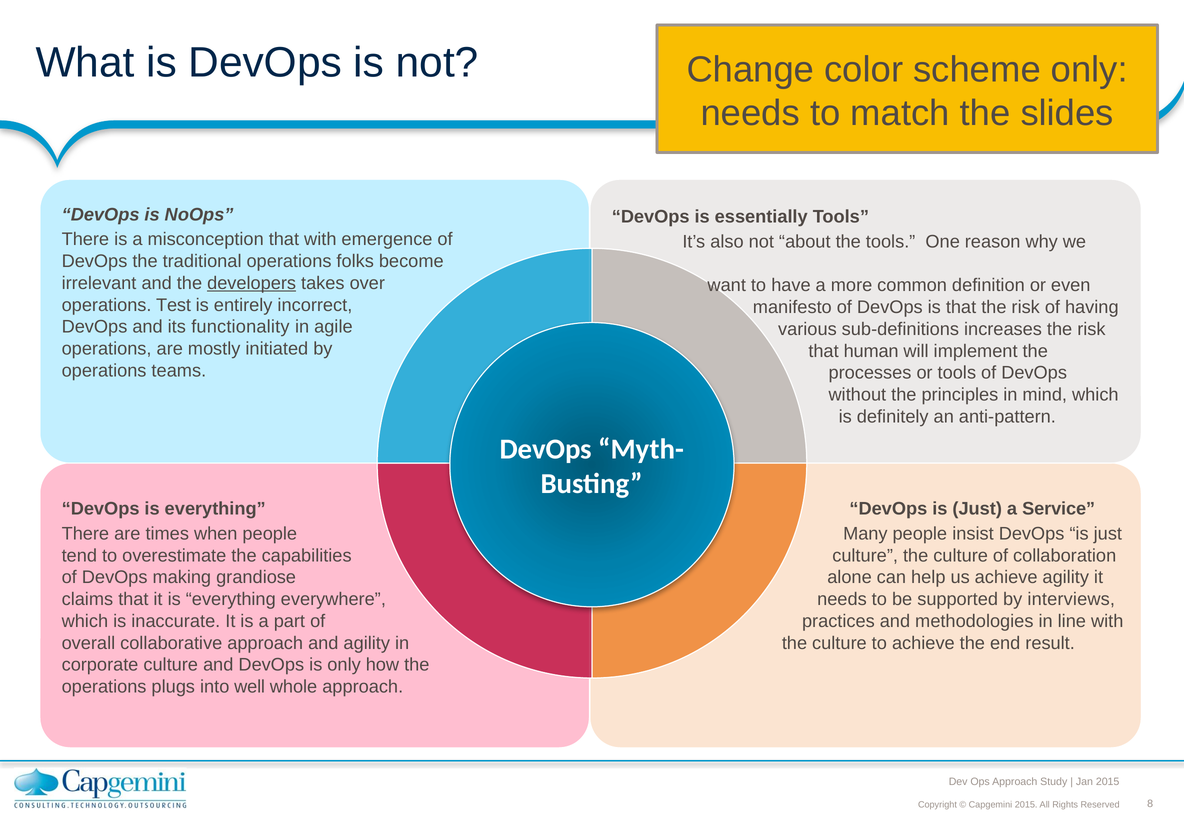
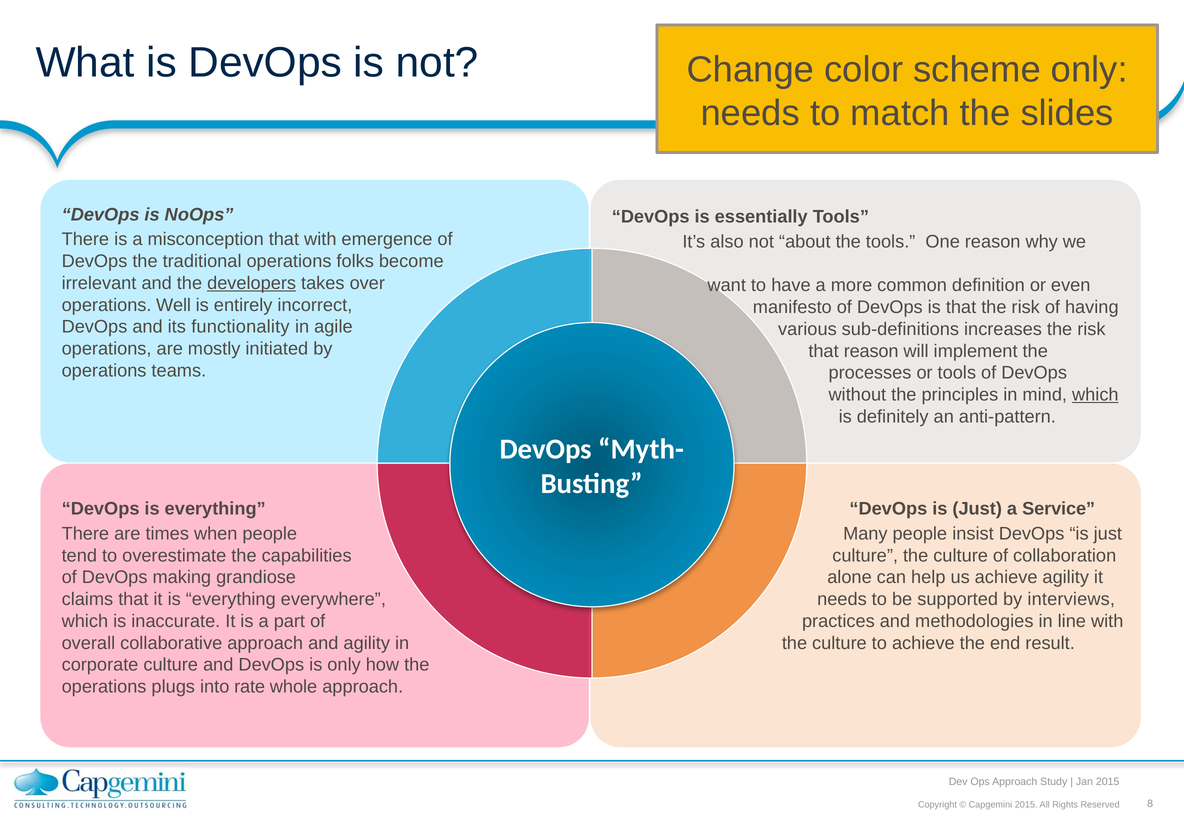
Test: Test -> Well (174, 305)
that human: human -> reason (871, 351)
which underline: none -> present (1095, 395)
well: well -> rate (250, 687)
